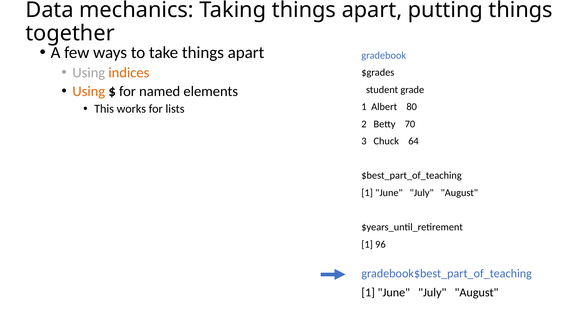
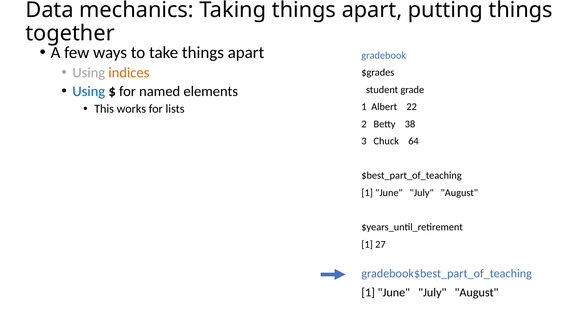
Using colour: orange -> blue (89, 91)
80: 80 -> 22 (412, 107)
70: 70 -> 38 (410, 124)
96: 96 -> 27 (380, 244)
